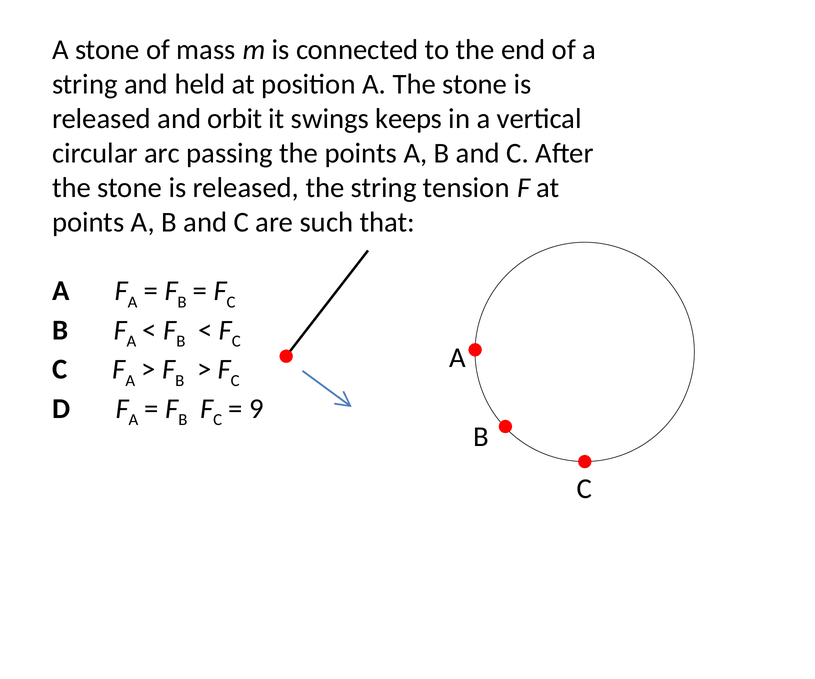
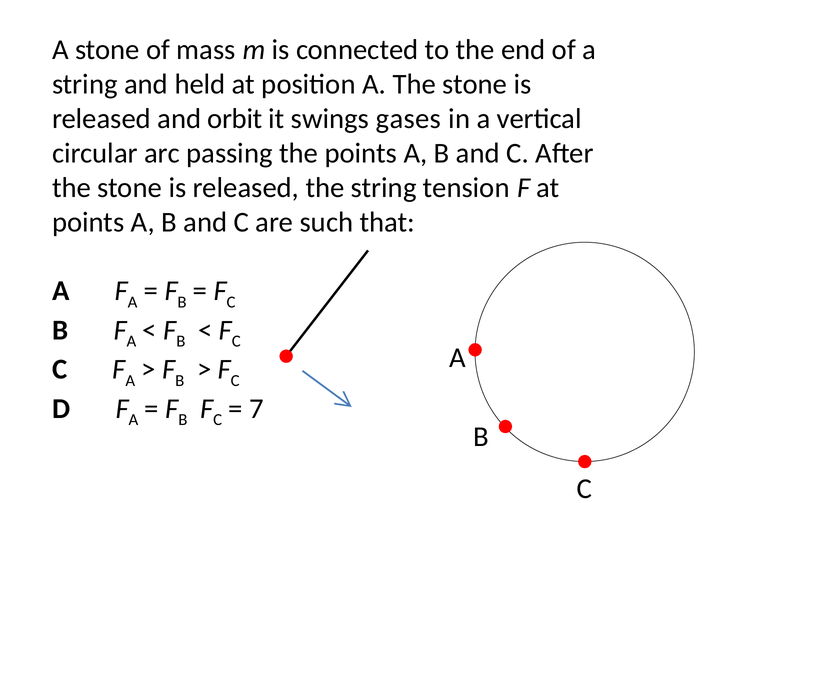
keeps: keeps -> gases (409, 119)
9: 9 -> 7 (256, 409)
